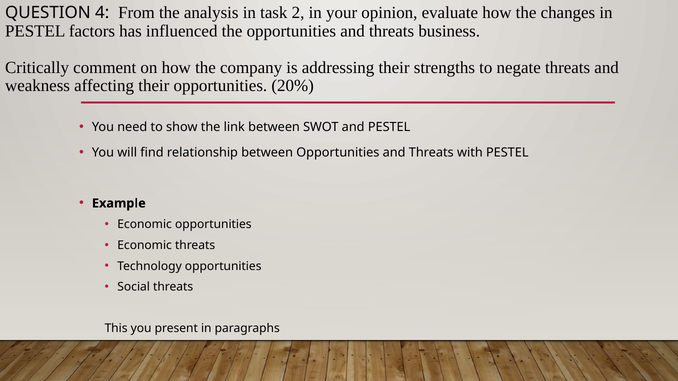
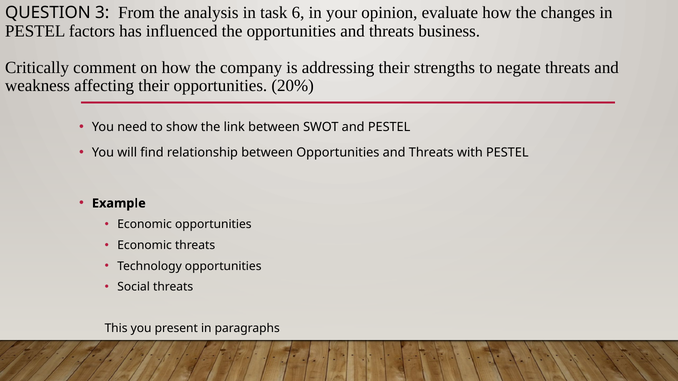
4: 4 -> 3 (102, 13)
2: 2 -> 6 (298, 13)
